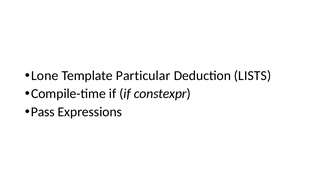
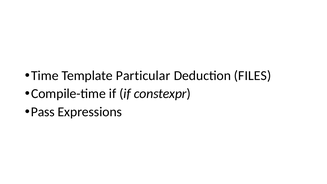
Lone: Lone -> Time (45, 76)
LISTS: LISTS -> FILES (253, 76)
